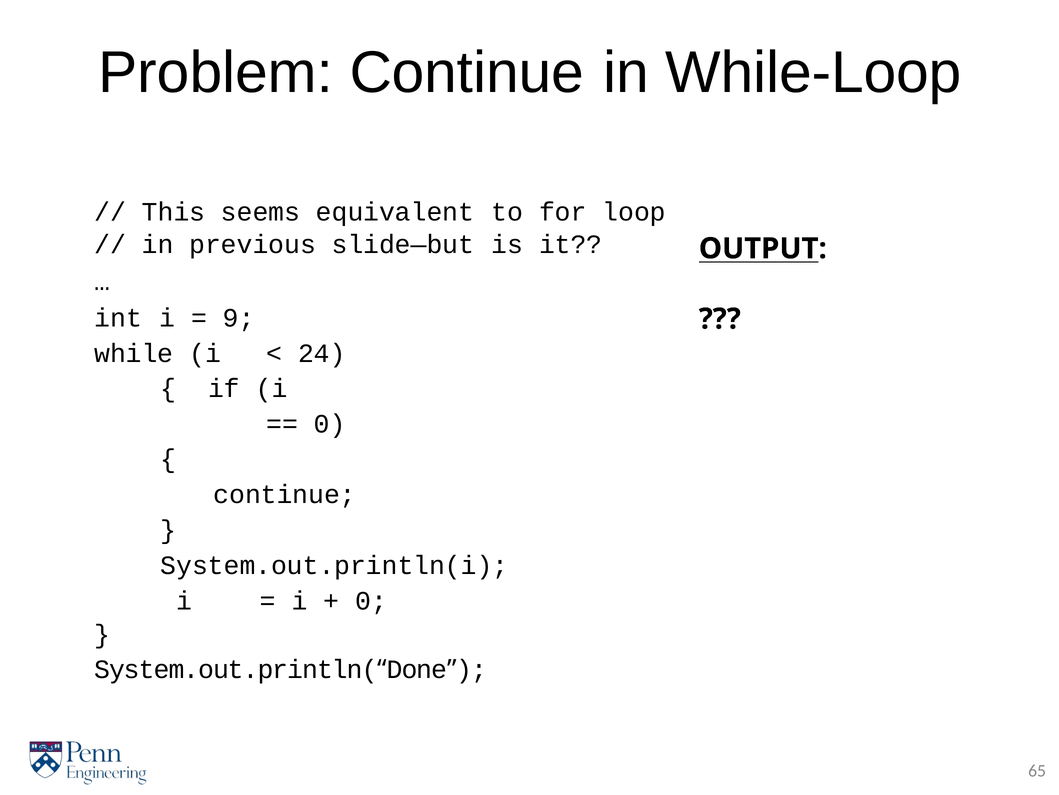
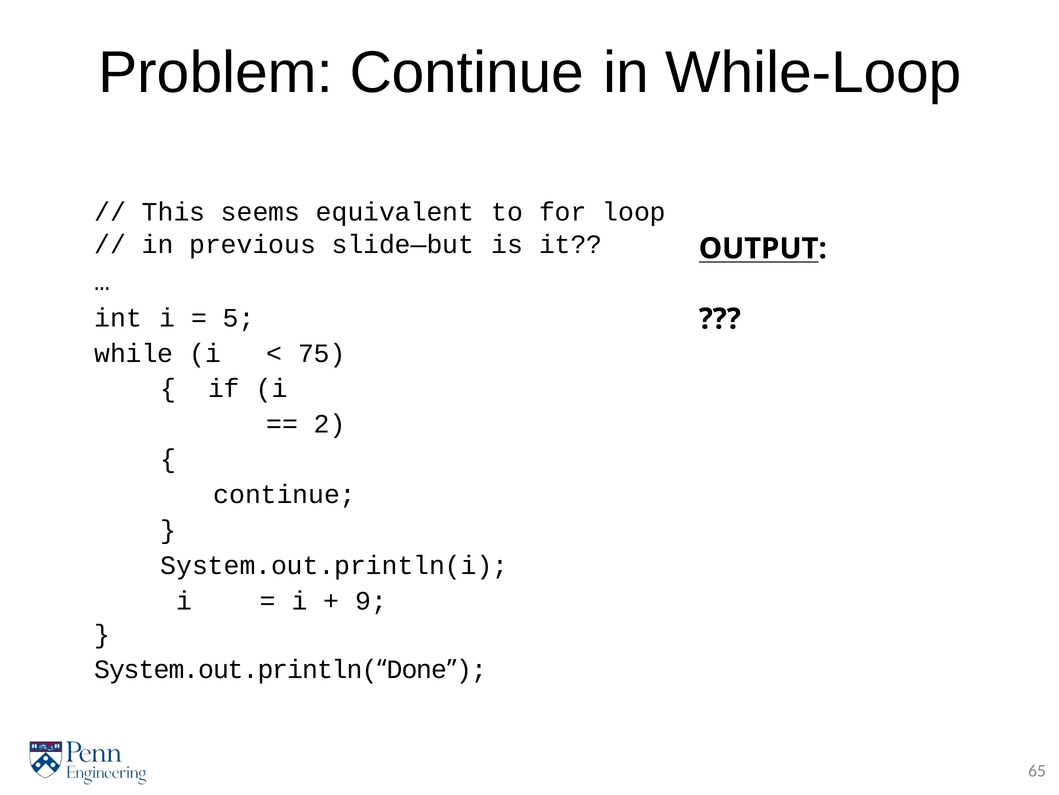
9: 9 -> 5 (239, 318)
24: 24 -> 75 (322, 353)
0: 0 -> 2 (330, 423)
0: 0 -> 9 (371, 600)
